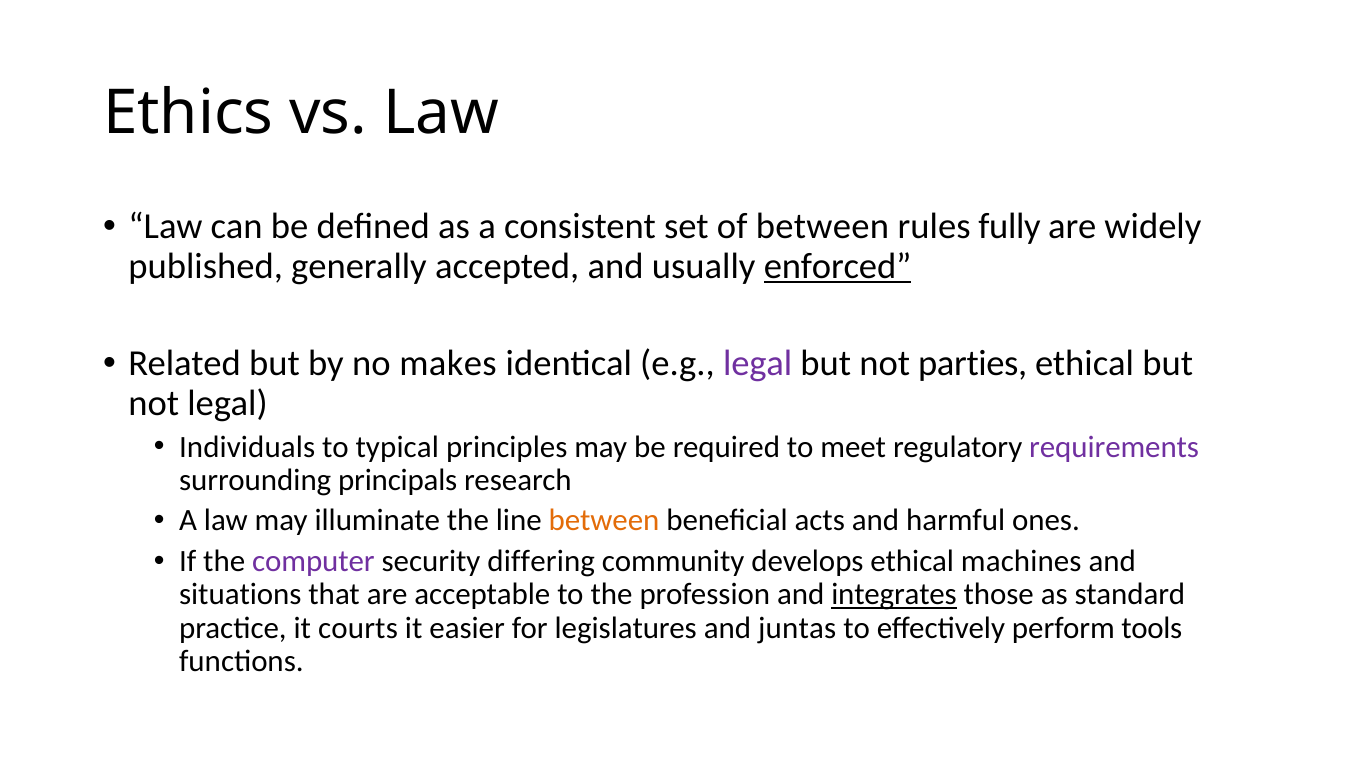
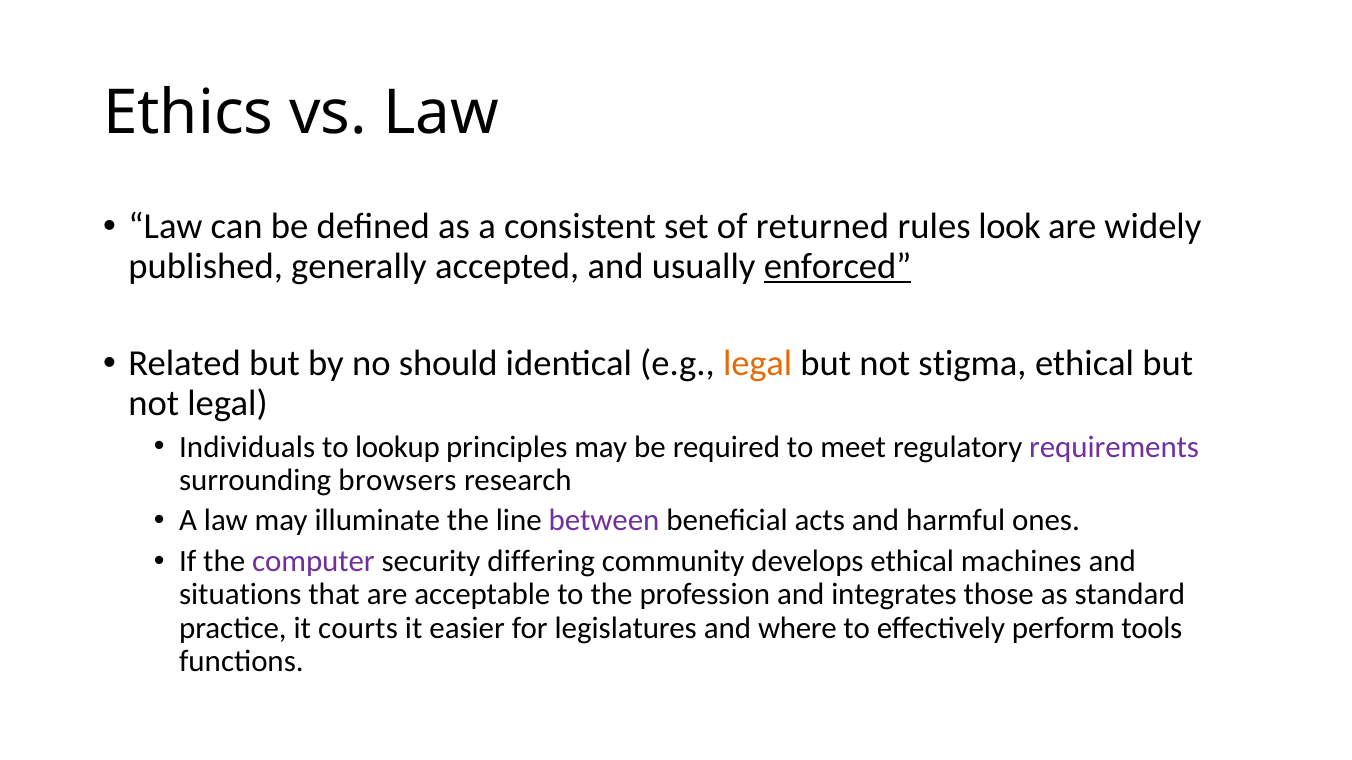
of between: between -> returned (822, 227)
fully: fully -> look (1010, 227)
makes: makes -> should (448, 364)
legal colour: purple -> orange (758, 364)
parties: parties -> stigma (972, 364)
typical: typical -> lookup (397, 447)
principals: principals -> browsers (397, 481)
between colour: orange -> purple (604, 521)
integrates underline: present -> none (894, 595)
juntas: juntas -> where (797, 628)
